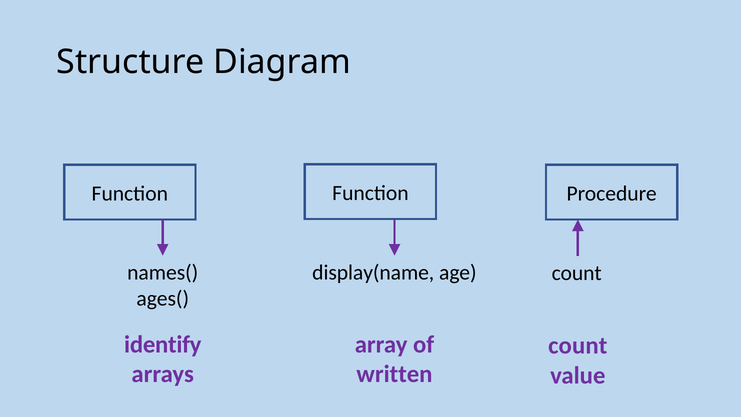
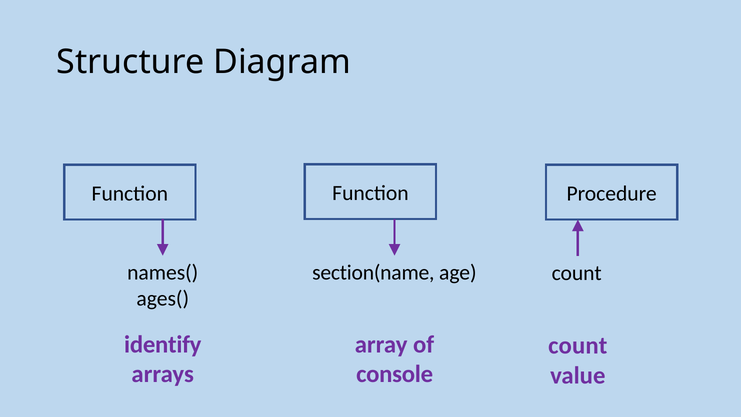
display(name: display(name -> section(name (373, 273)
written: written -> console (395, 374)
